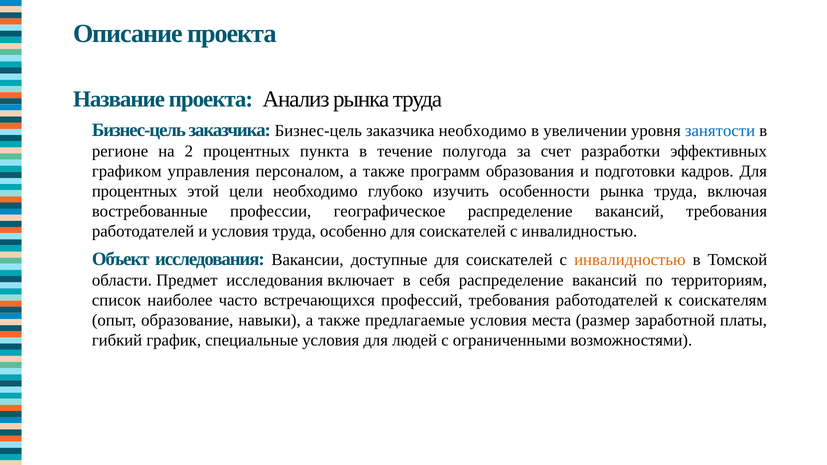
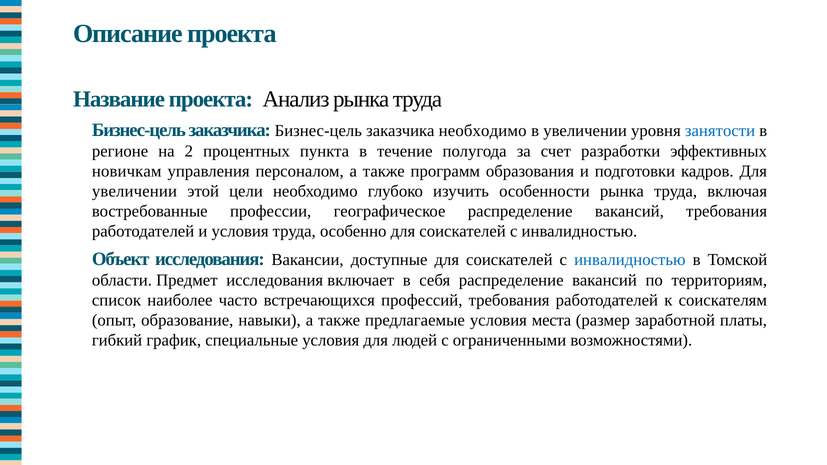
графиком: графиком -> новичкам (127, 171)
процентных: процентных -> увеличении (134, 191)
инвалидностью colour: orange -> blue (630, 260)
